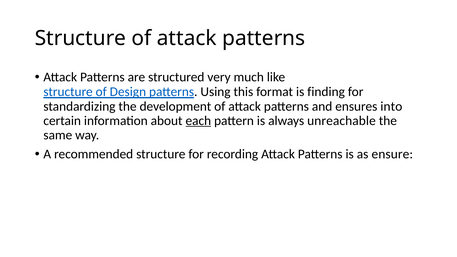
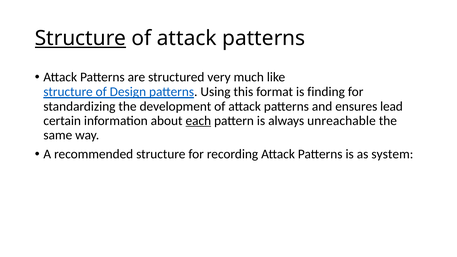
Structure underline: none -> present (80, 38)
into: into -> lead (391, 106)
ensure: ensure -> system (392, 154)
